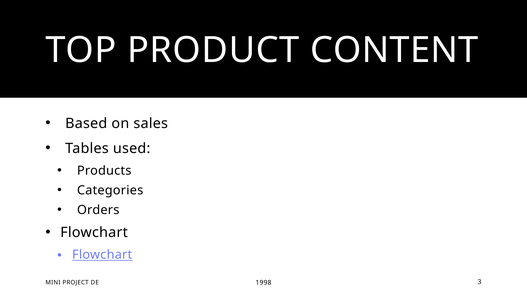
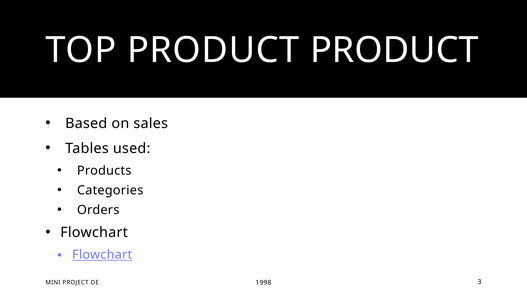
PRODUCT CONTENT: CONTENT -> PRODUCT (394, 50)
